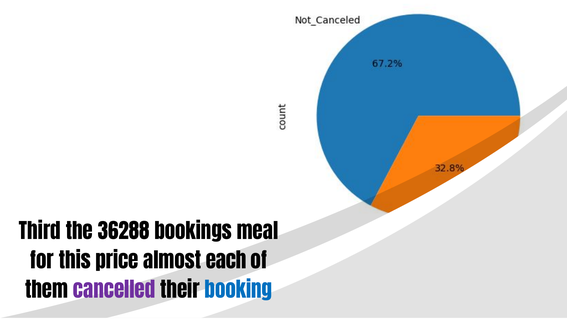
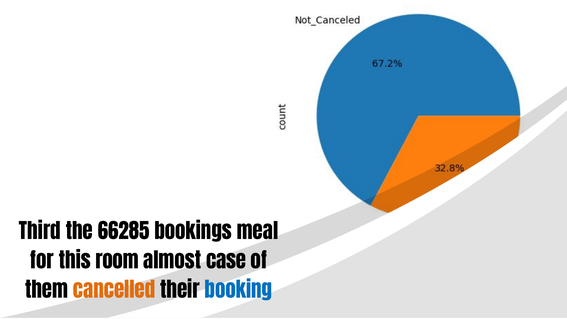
36288: 36288 -> 66285 (124, 232)
price: price -> room (117, 262)
each: each -> case (226, 262)
cancelled colour: purple -> orange (114, 291)
